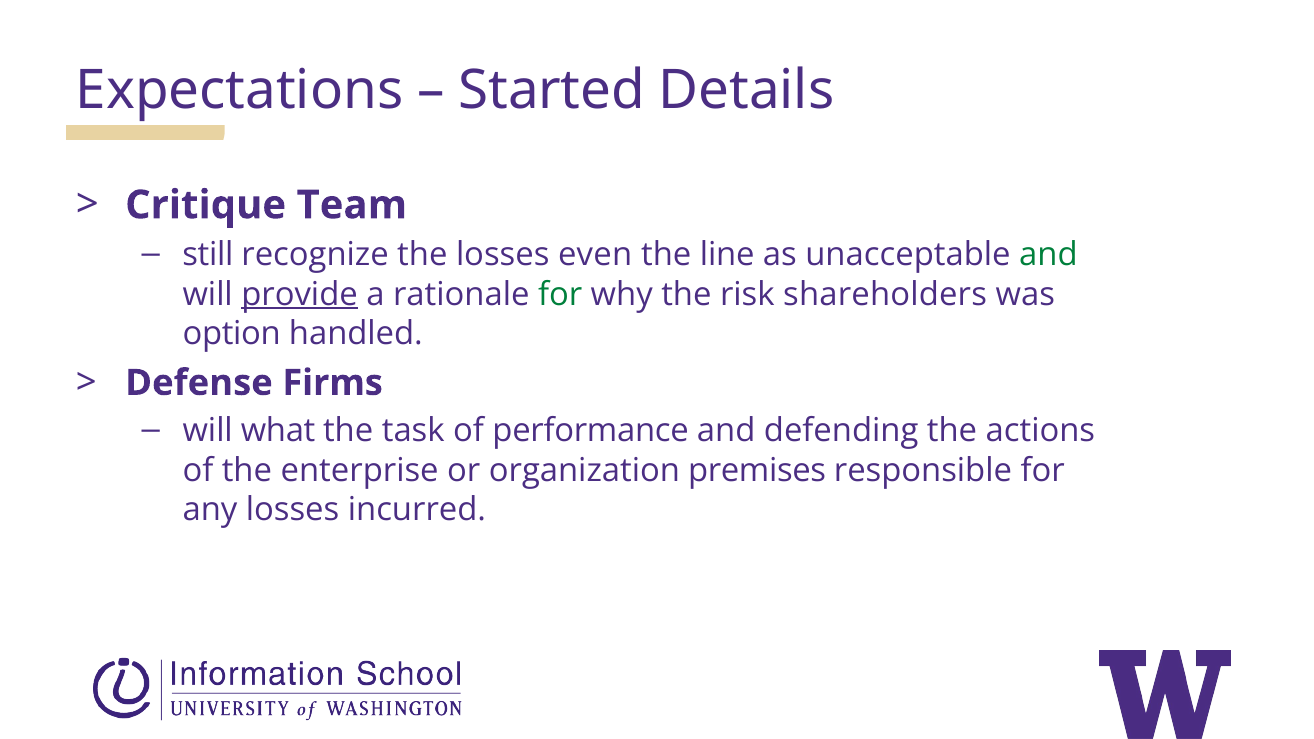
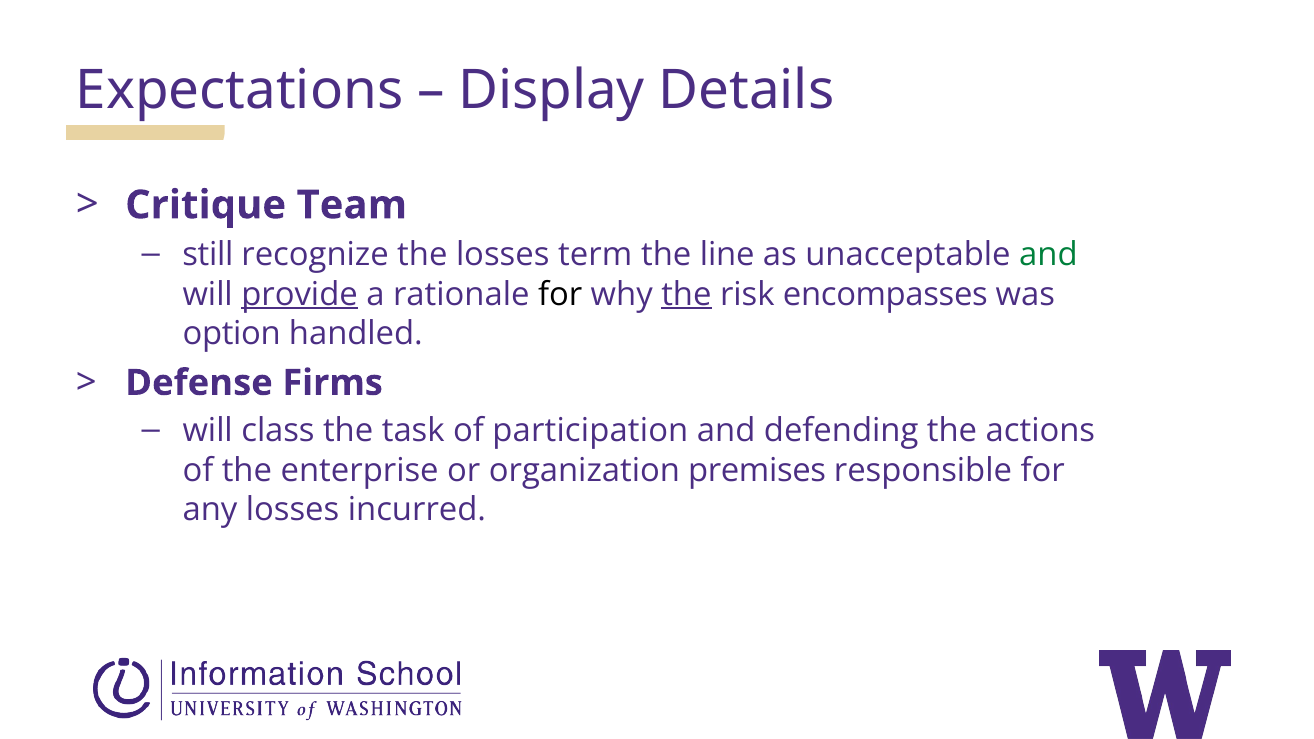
Started: Started -> Display (552, 90)
even: even -> term (595, 255)
for colour: green -> black (560, 294)
the underline: none -> present (686, 294)
shareholders: shareholders -> encompasses (885, 294)
what: what -> class (278, 431)
performance: performance -> participation (590, 431)
